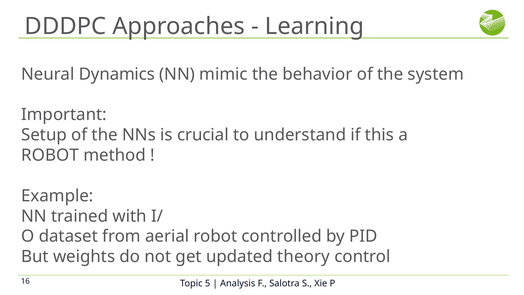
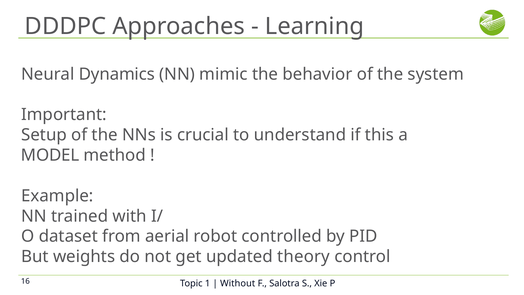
ROBOT: ROBOT -> MODEL (50, 155)
5: 5 -> 1 (208, 283)
Analysis: Analysis -> Without (238, 283)
